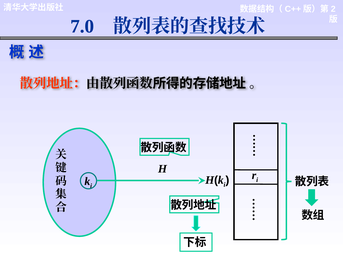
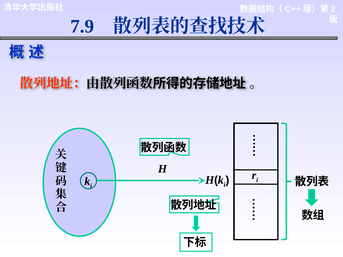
7.0: 7.0 -> 7.9 (82, 26)
